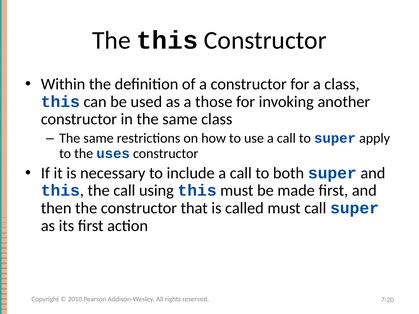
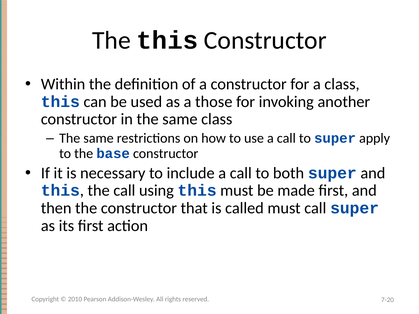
uses: uses -> base (113, 154)
